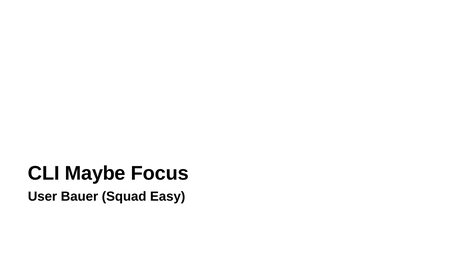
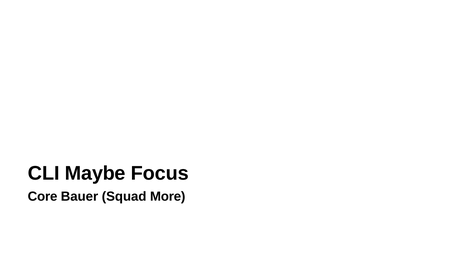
User: User -> Core (43, 196)
Easy: Easy -> More (168, 196)
